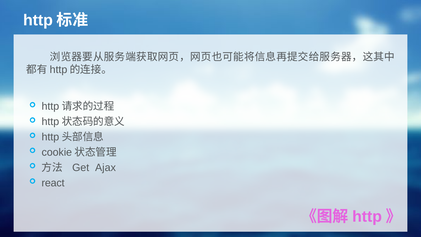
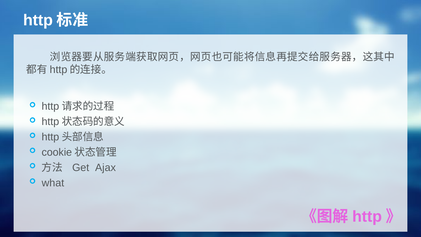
react: react -> what (53, 183)
